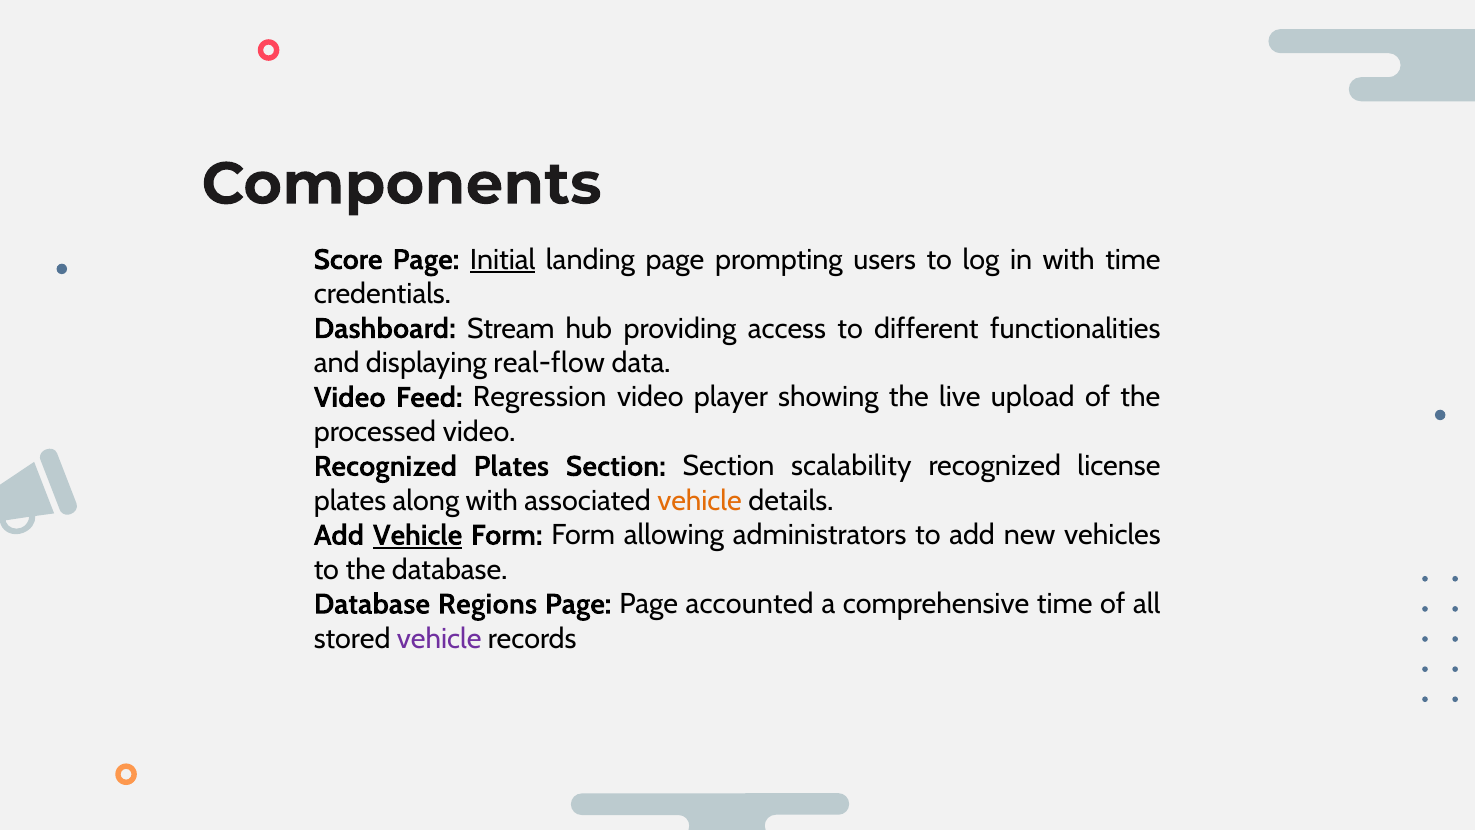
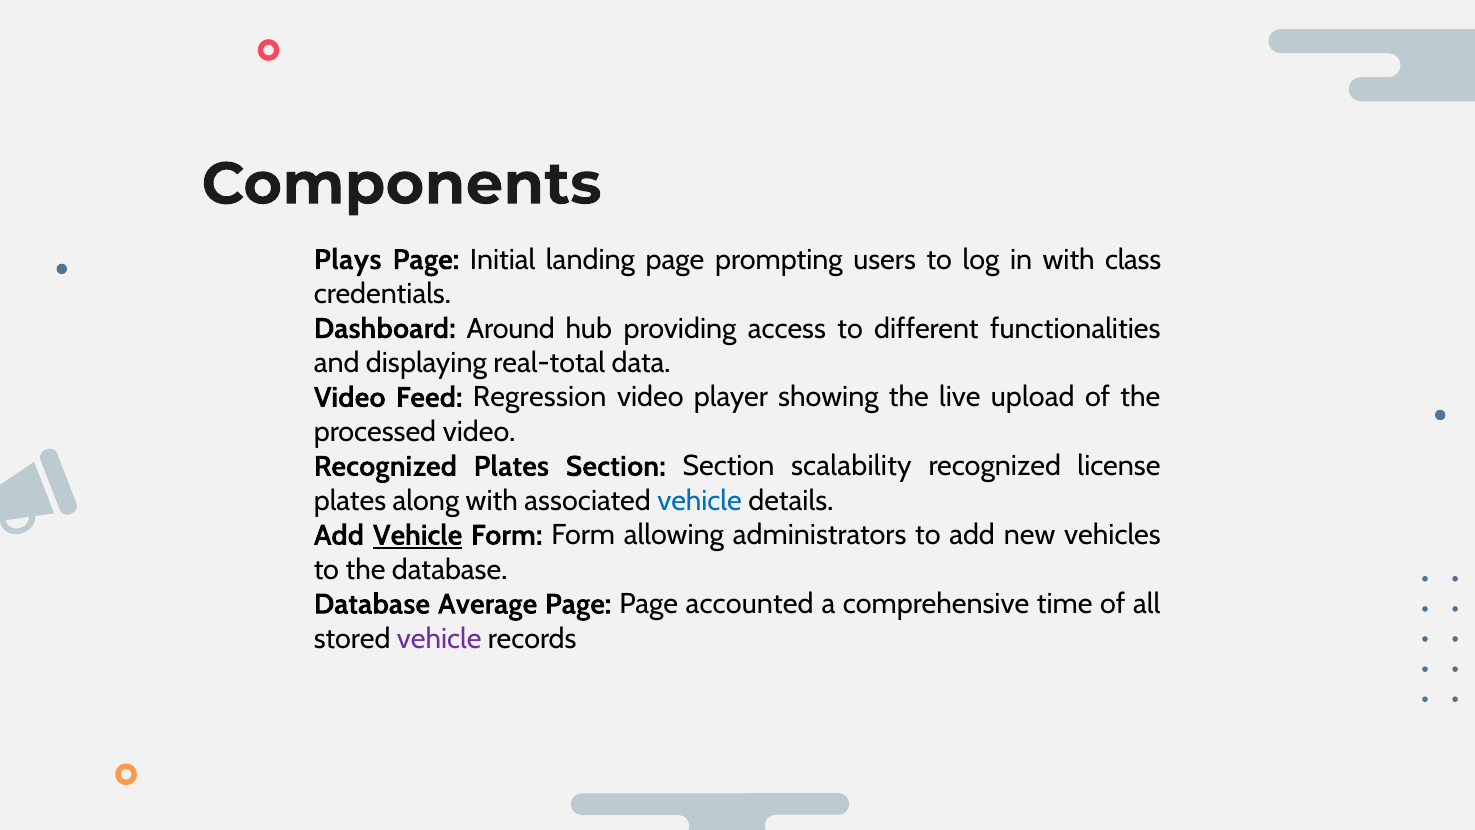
Score: Score -> Plays (348, 260)
Initial underline: present -> none (503, 260)
with time: time -> class (1133, 260)
Stream: Stream -> Around (511, 329)
real-flow: real-flow -> real-total (549, 363)
vehicle colour: orange -> blue (700, 501)
Regions: Regions -> Average (488, 604)
